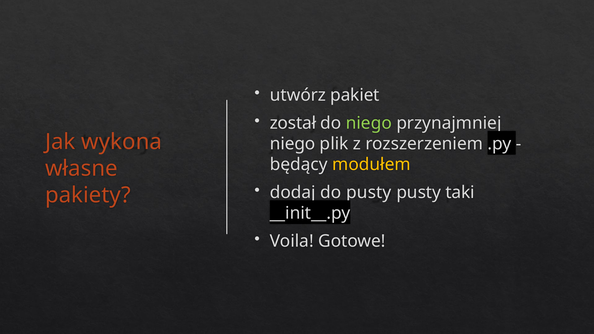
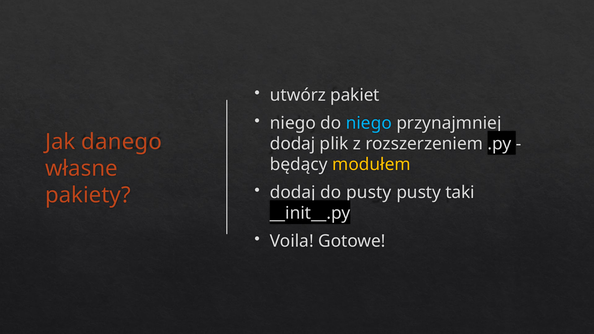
został: został -> niego (293, 123)
niego colour: light green -> light blue (369, 123)
wykona: wykona -> danego (122, 142)
niego: niego -> dodaj (293, 144)
